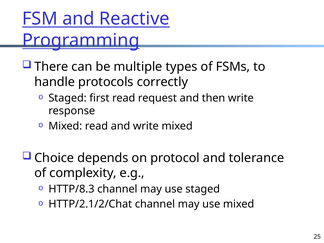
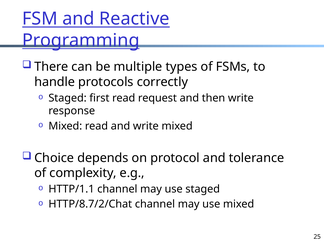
HTTP/8.3: HTTP/8.3 -> HTTP/1.1 (71, 189)
HTTP/2.1/2/Chat: HTTP/2.1/2/Chat -> HTTP/8.7/2/Chat (90, 204)
